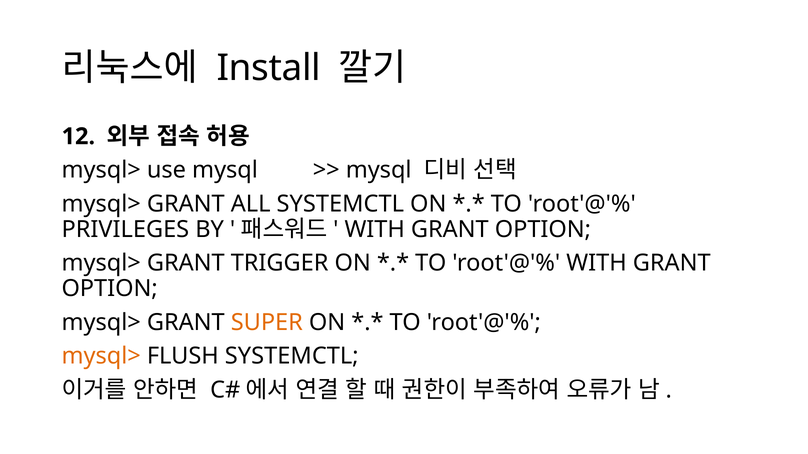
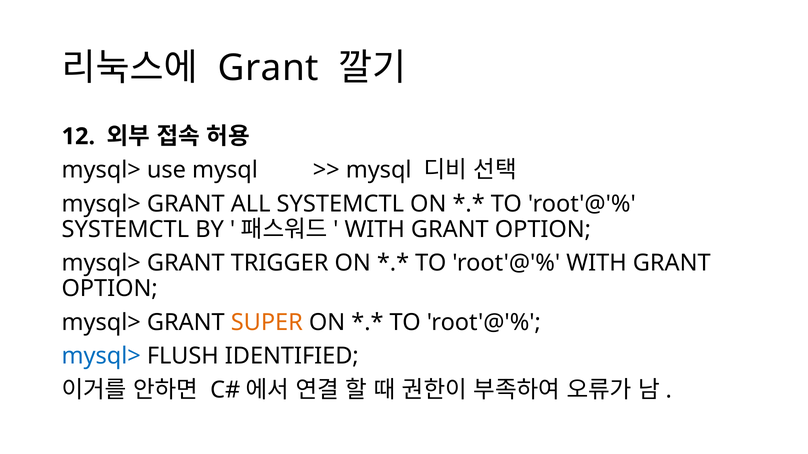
Install: Install -> Grant (268, 68)
PRIVILEGES: PRIVILEGES -> SYSTEMCTL (125, 230)
mysql> colour: orange -> blue (101, 357)
FLUSH SYSTEMCTL: SYSTEMCTL -> IDENTIFIED (292, 357)
